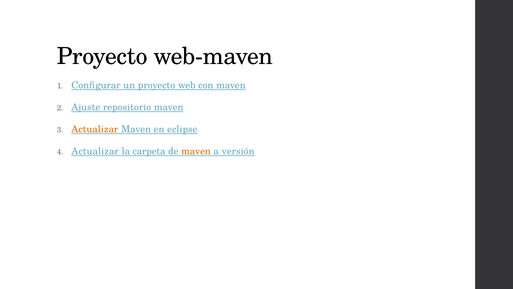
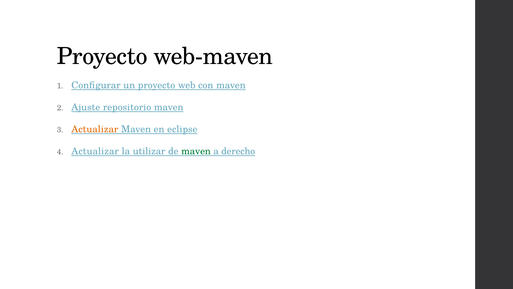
carpeta: carpeta -> utilizar (149, 151)
maven colour: orange -> green (196, 151)
versión: versión -> derecho (238, 151)
